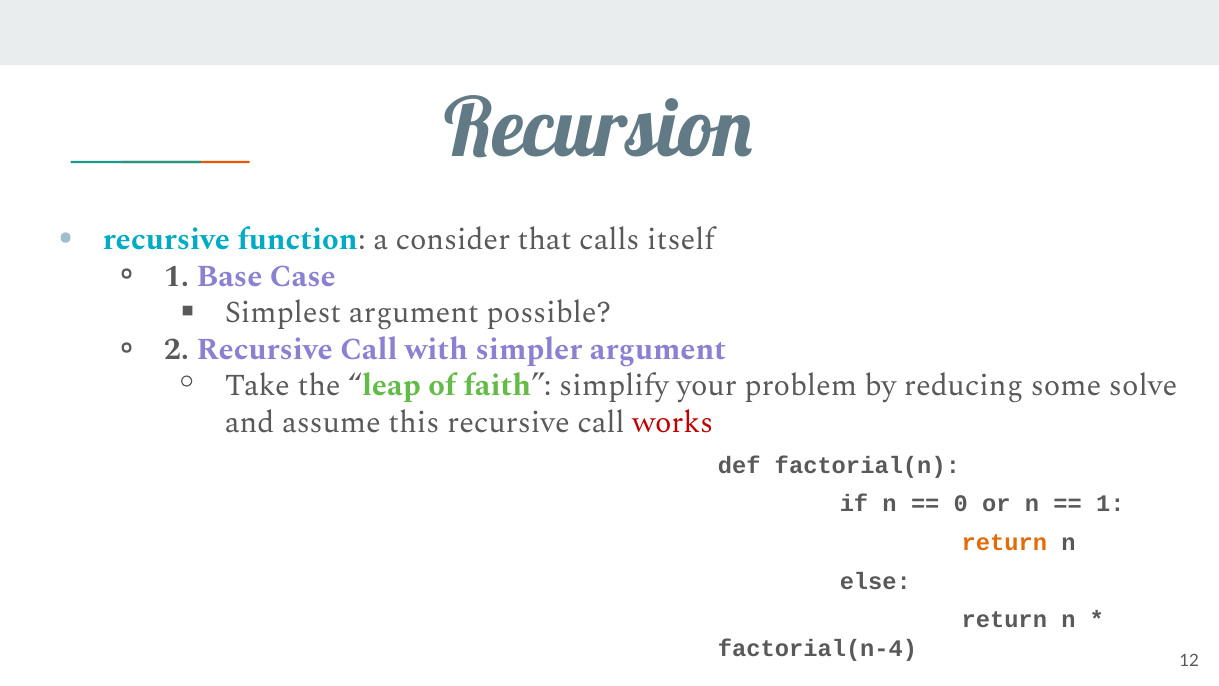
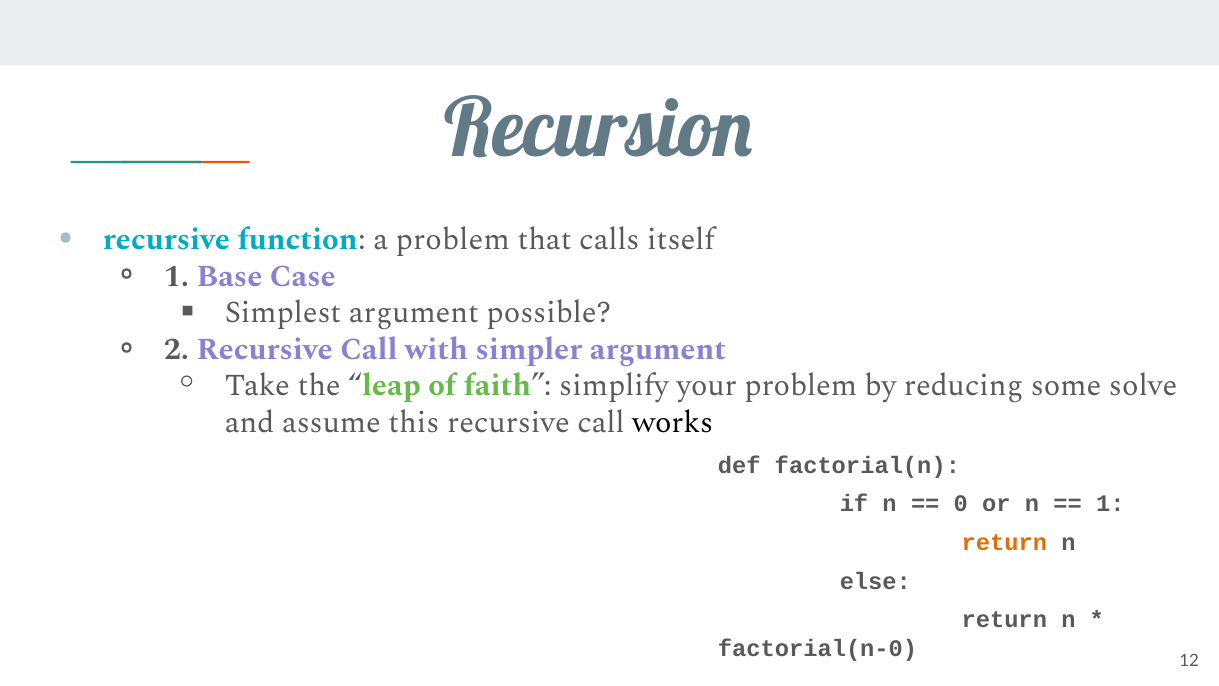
a consider: consider -> problem (453, 239)
works colour: red -> black (673, 422)
factorial(n-4: factorial(n-4 -> factorial(n-0 (818, 648)
